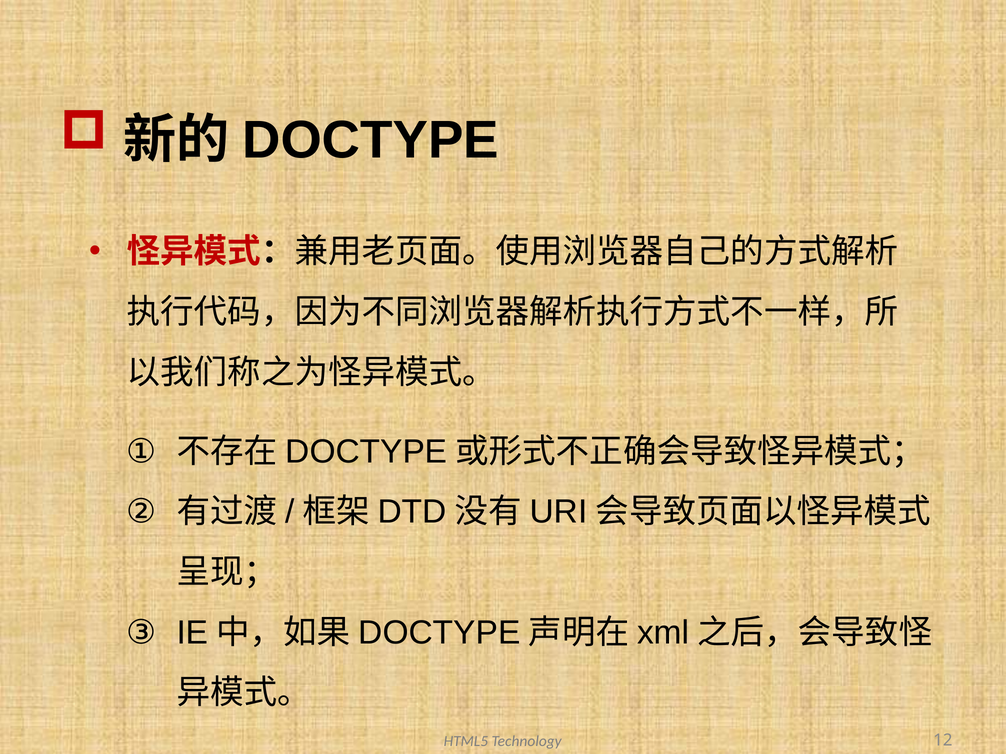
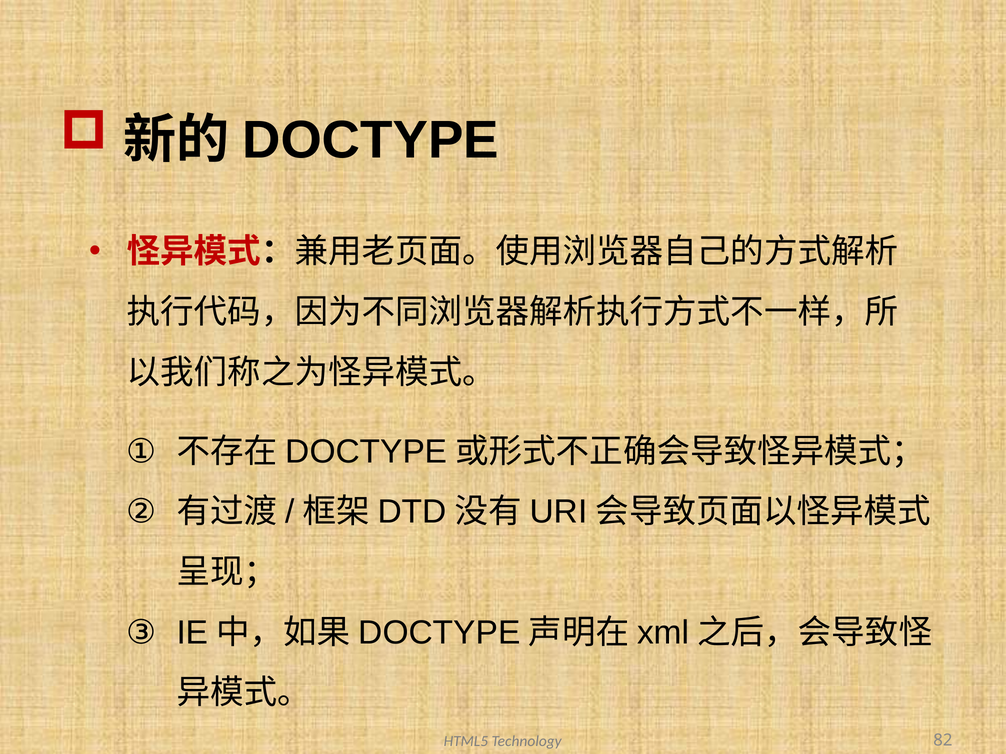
12: 12 -> 82 (943, 741)
